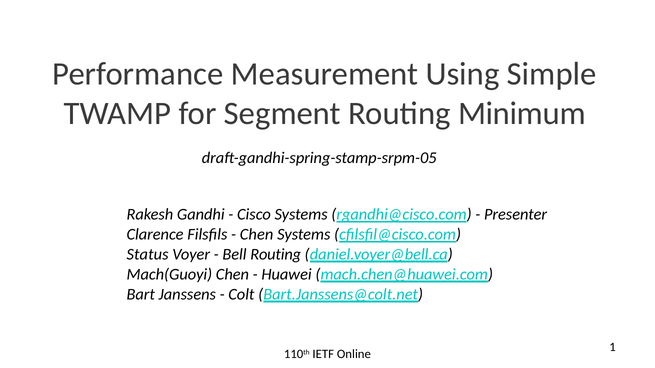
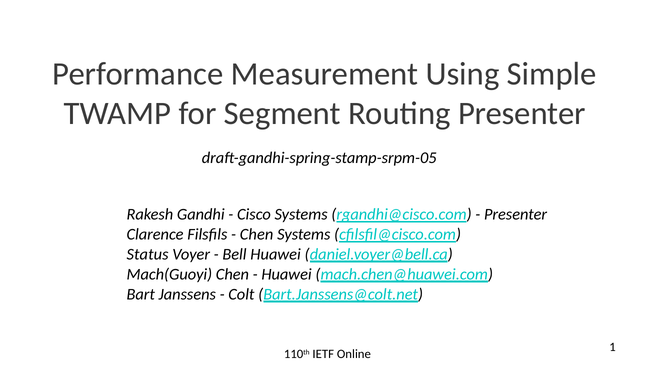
Routing Minimum: Minimum -> Presenter (522, 113)
Bell Routing: Routing -> Huawei (276, 255)
